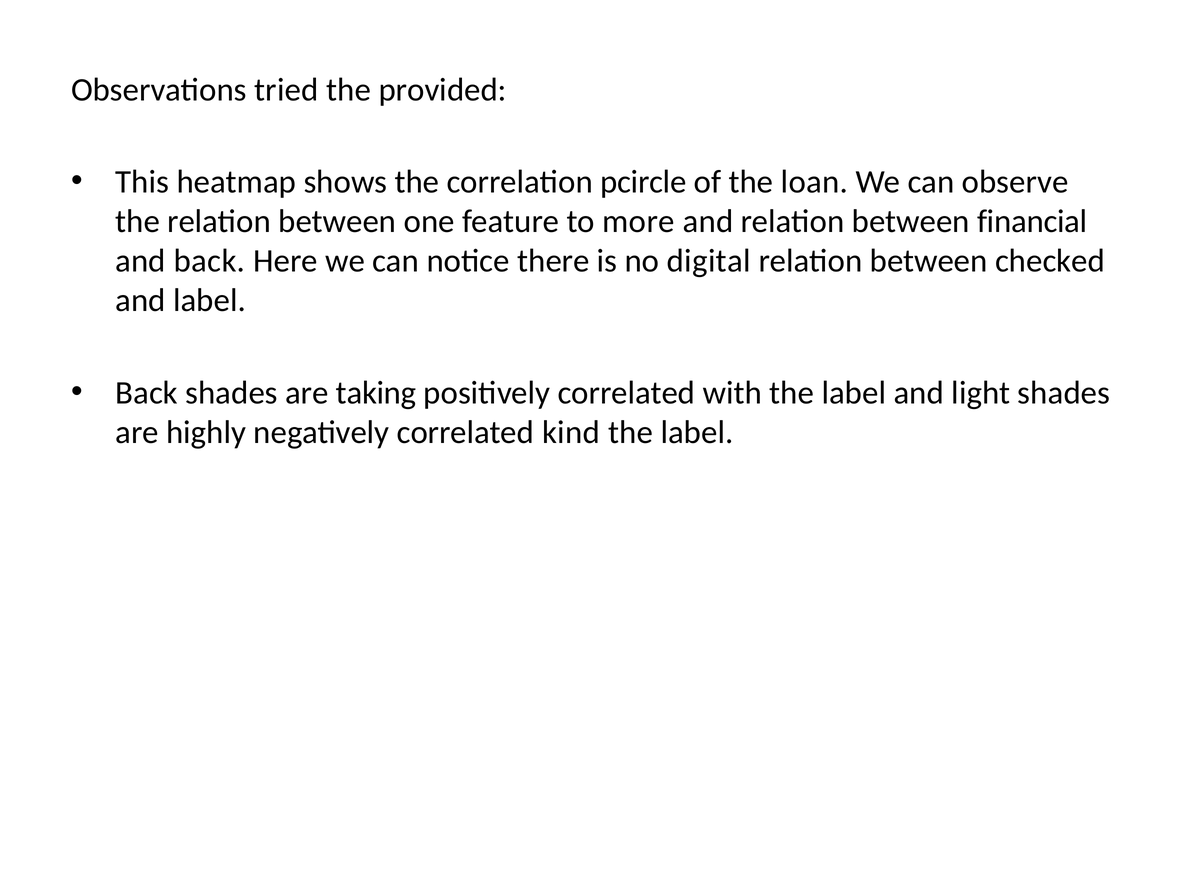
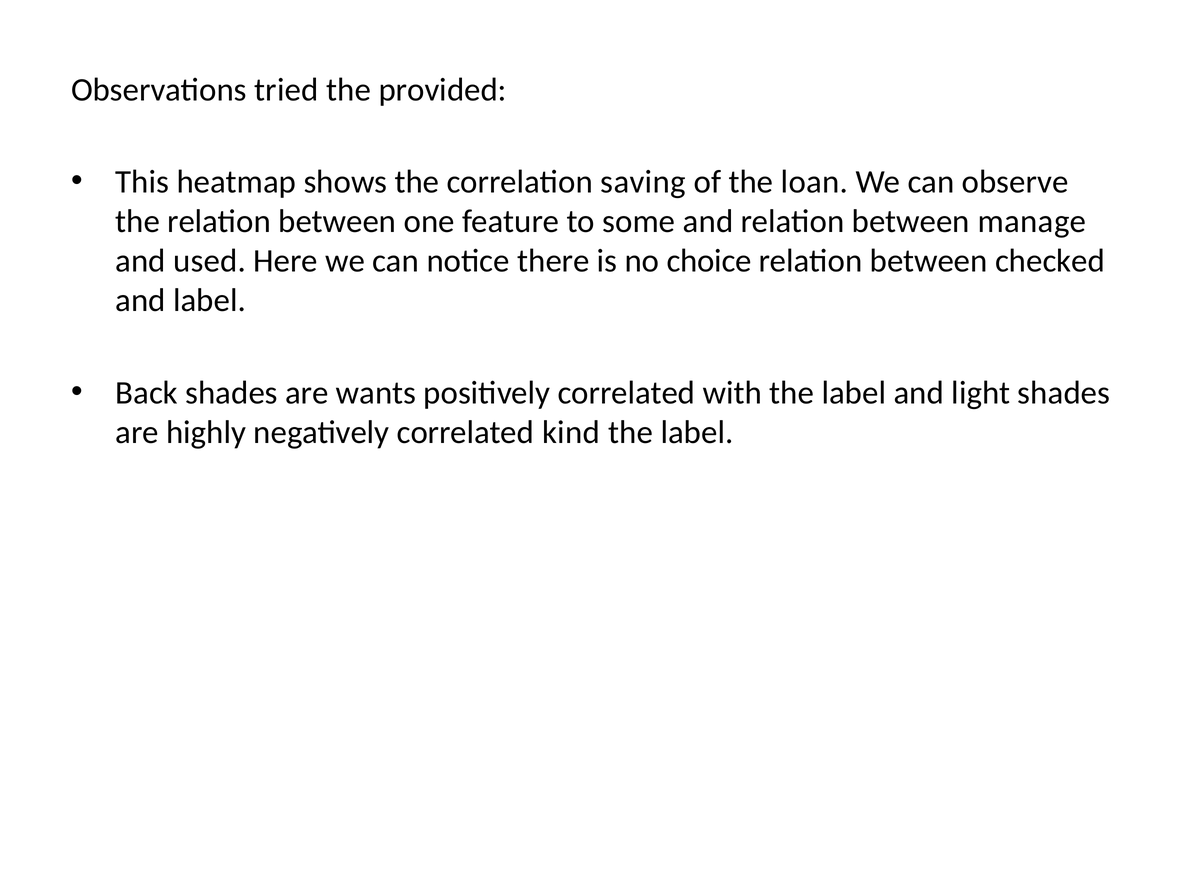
pcircle: pcircle -> saving (643, 182)
more: more -> some (639, 221)
financial: financial -> manage (1032, 221)
and back: back -> used (210, 261)
digital: digital -> choice (709, 261)
taking: taking -> wants (376, 393)
